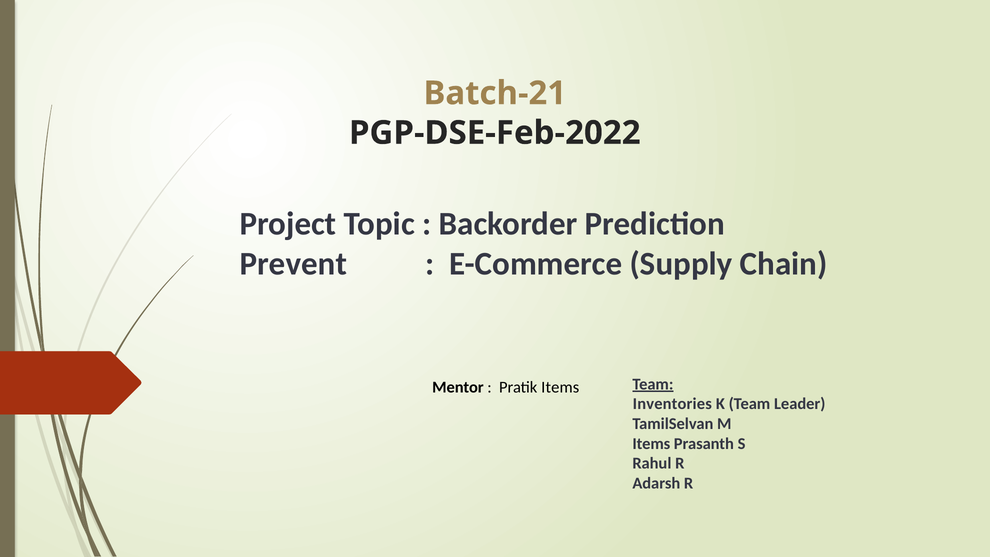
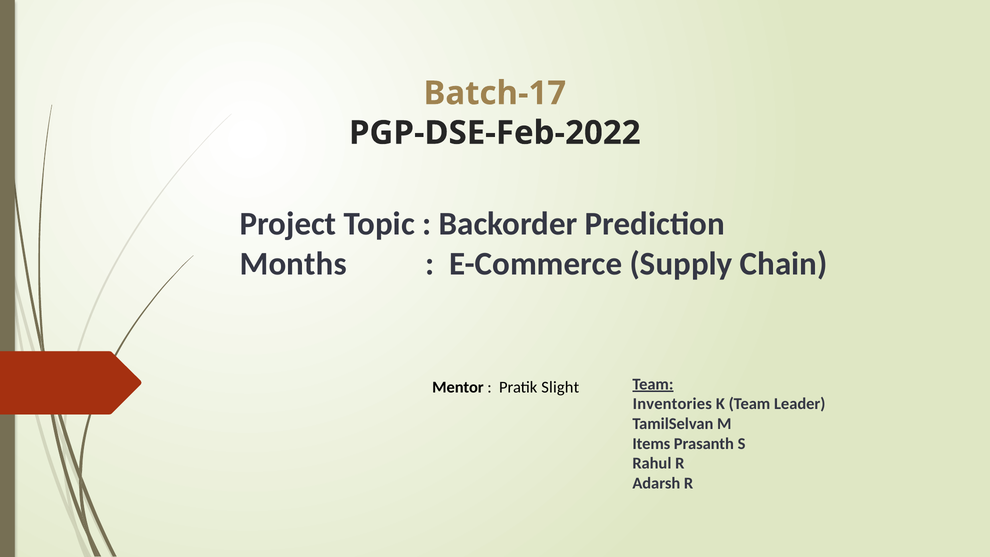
Batch-21: Batch-21 -> Batch-17 (495, 93)
Prevent: Prevent -> Months (293, 264)
Pratik Items: Items -> Slight (560, 387)
